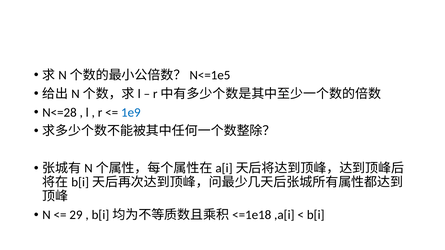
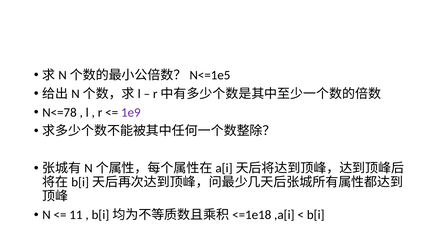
N<=28: N<=28 -> N<=78 (59, 113)
1e9 colour: blue -> purple (131, 113)
29: 29 -> 11 (76, 215)
